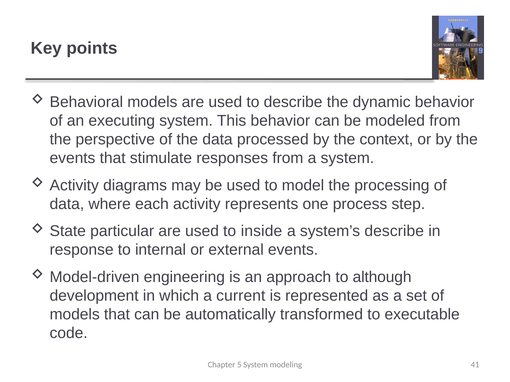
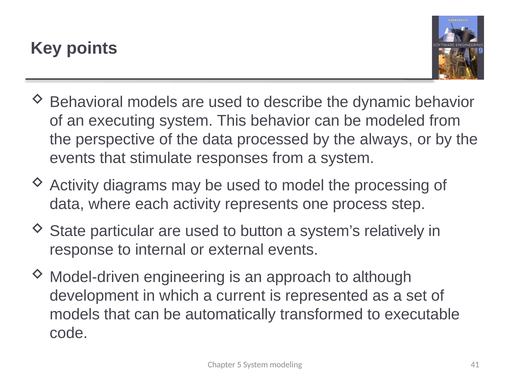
context: context -> always (386, 140)
inside: inside -> button (262, 231)
system’s describe: describe -> relatively (394, 231)
